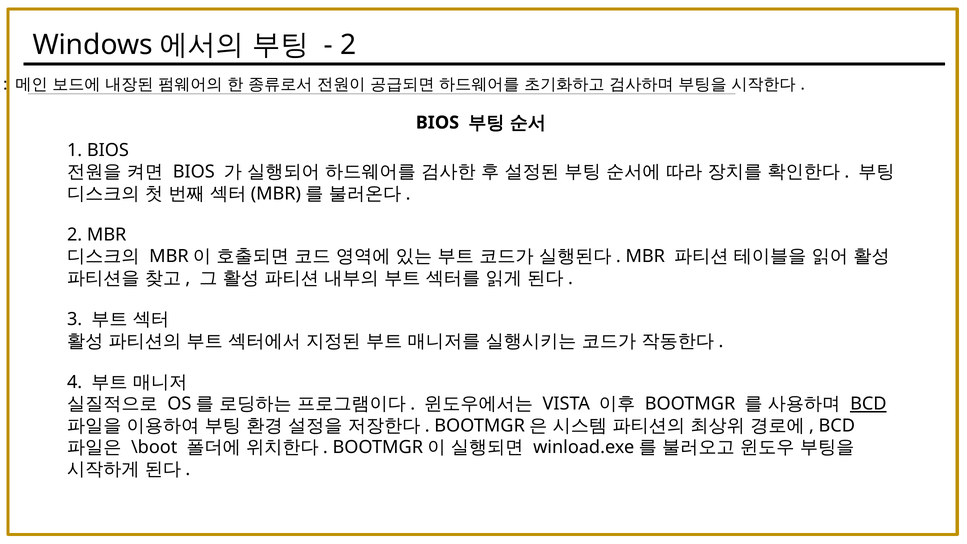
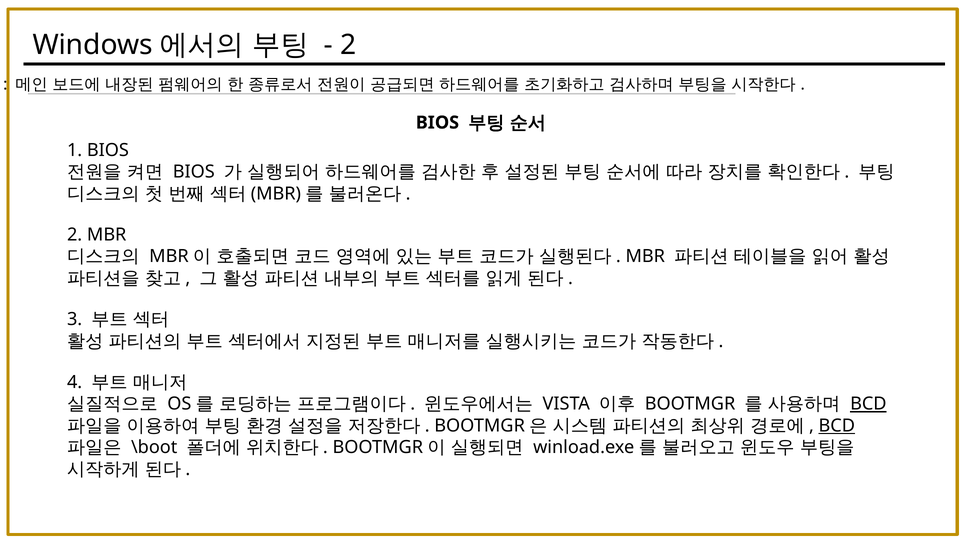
BCD underline: none -> present (837, 426)
